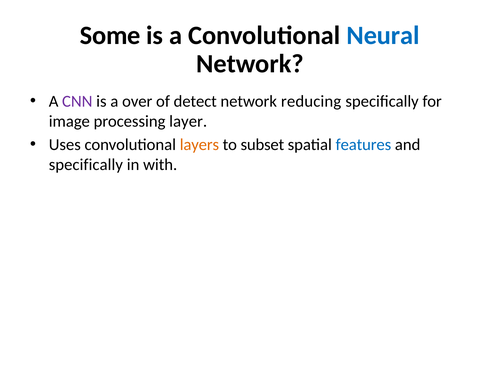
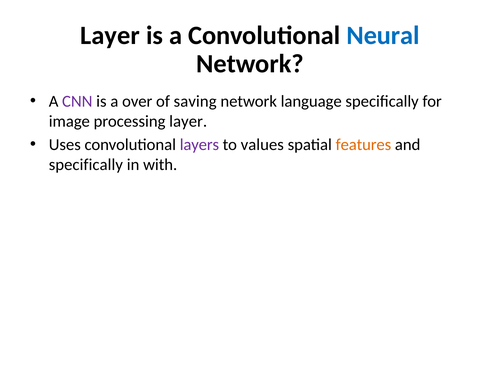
Some: Some -> Layer (110, 35)
detect: detect -> saving (195, 101)
reducing: reducing -> language (311, 101)
layers colour: orange -> purple (199, 144)
subset: subset -> values (262, 144)
features colour: blue -> orange (363, 144)
